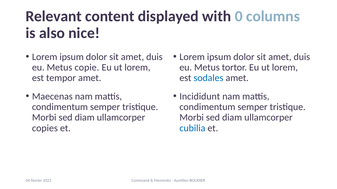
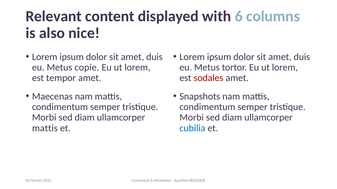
0: 0 -> 6 (239, 16)
sodales colour: blue -> red (208, 78)
Incididunt: Incididunt -> Snapshots (200, 97)
copies: copies -> mattis (45, 128)
